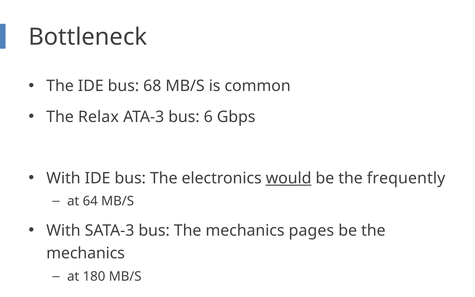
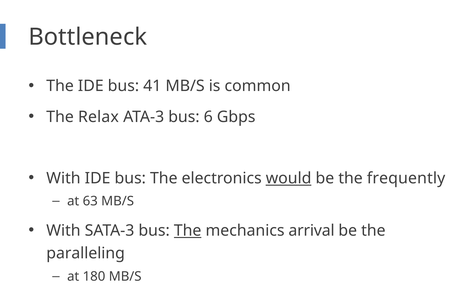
68: 68 -> 41 (152, 86)
64: 64 -> 63 (90, 201)
The underline: none -> present (188, 231)
pages: pages -> arrival (312, 231)
mechanics: mechanics -> paralleling (86, 253)
